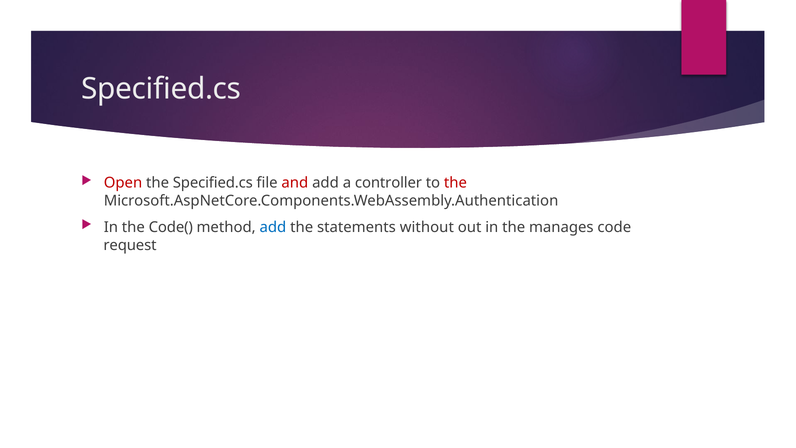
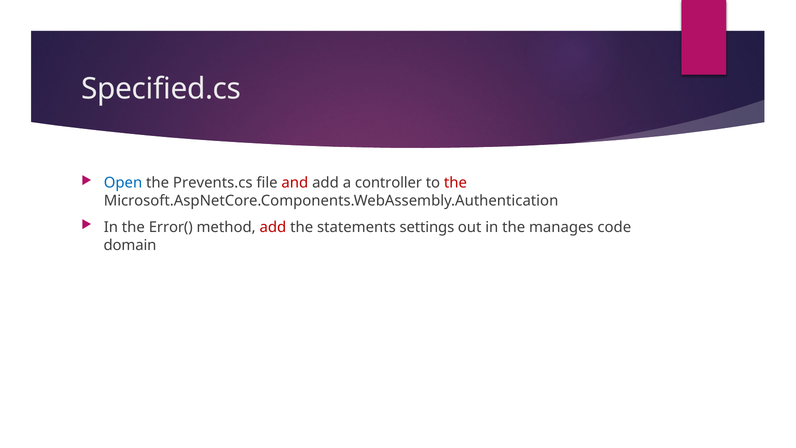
Open colour: red -> blue (123, 183)
the Specified.cs: Specified.cs -> Prevents.cs (213, 183)
Code(: Code( -> Error( (171, 227)
add colour: blue -> red (273, 227)
without: without -> settings (427, 227)
request: request -> domain (130, 245)
